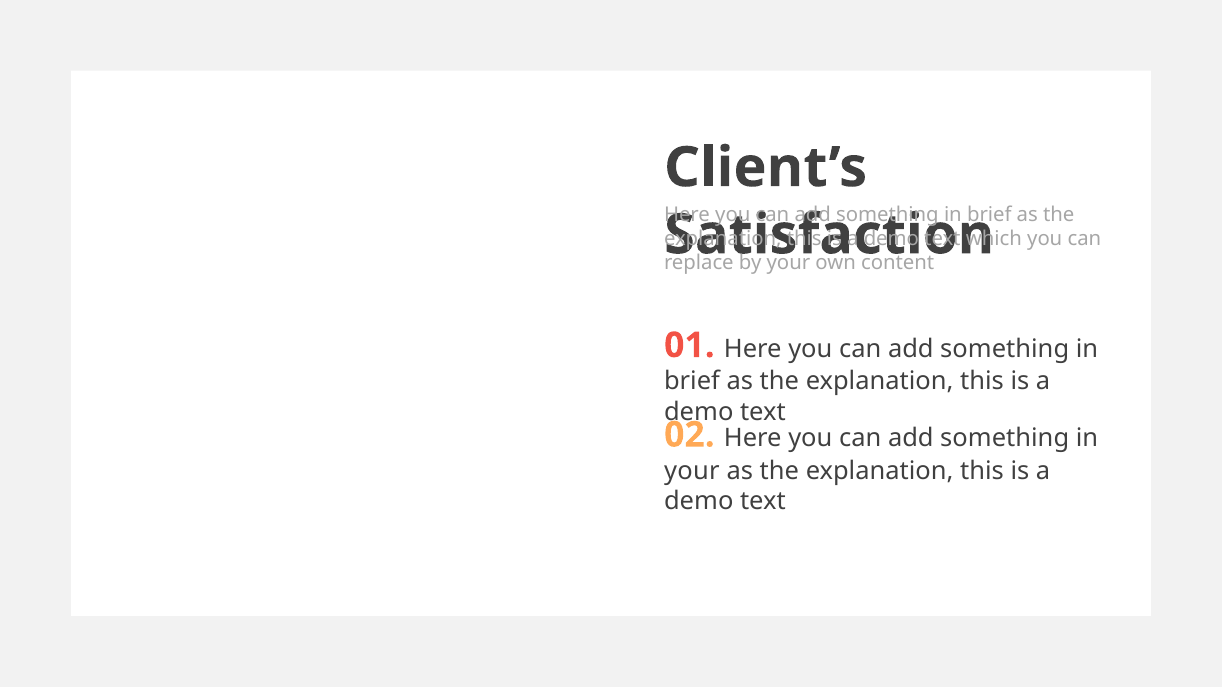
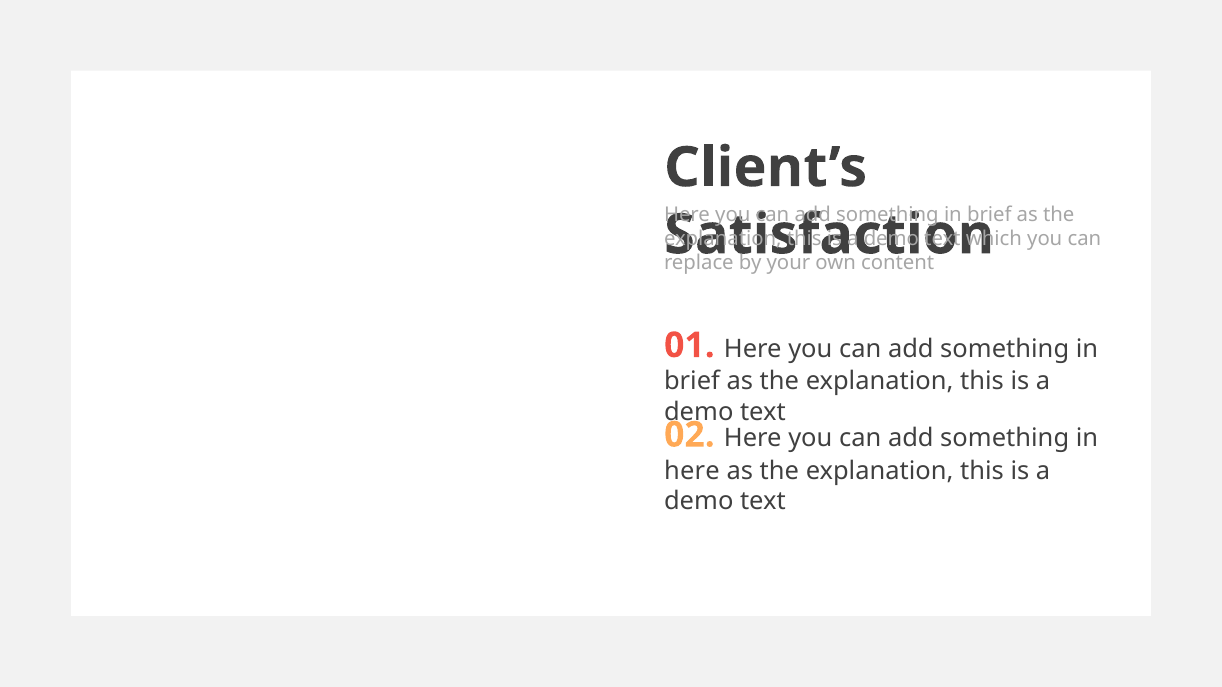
your: your -> here (692, 471)
